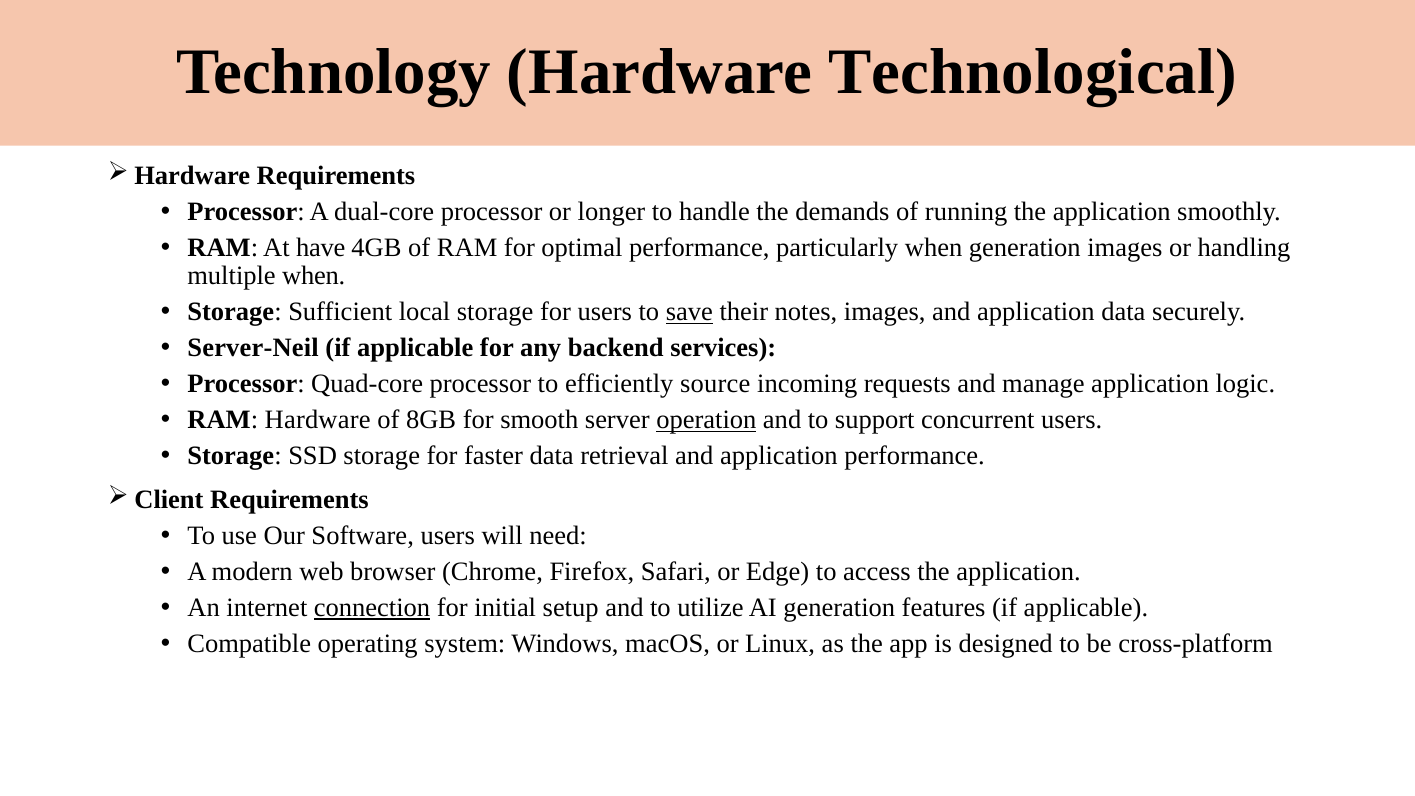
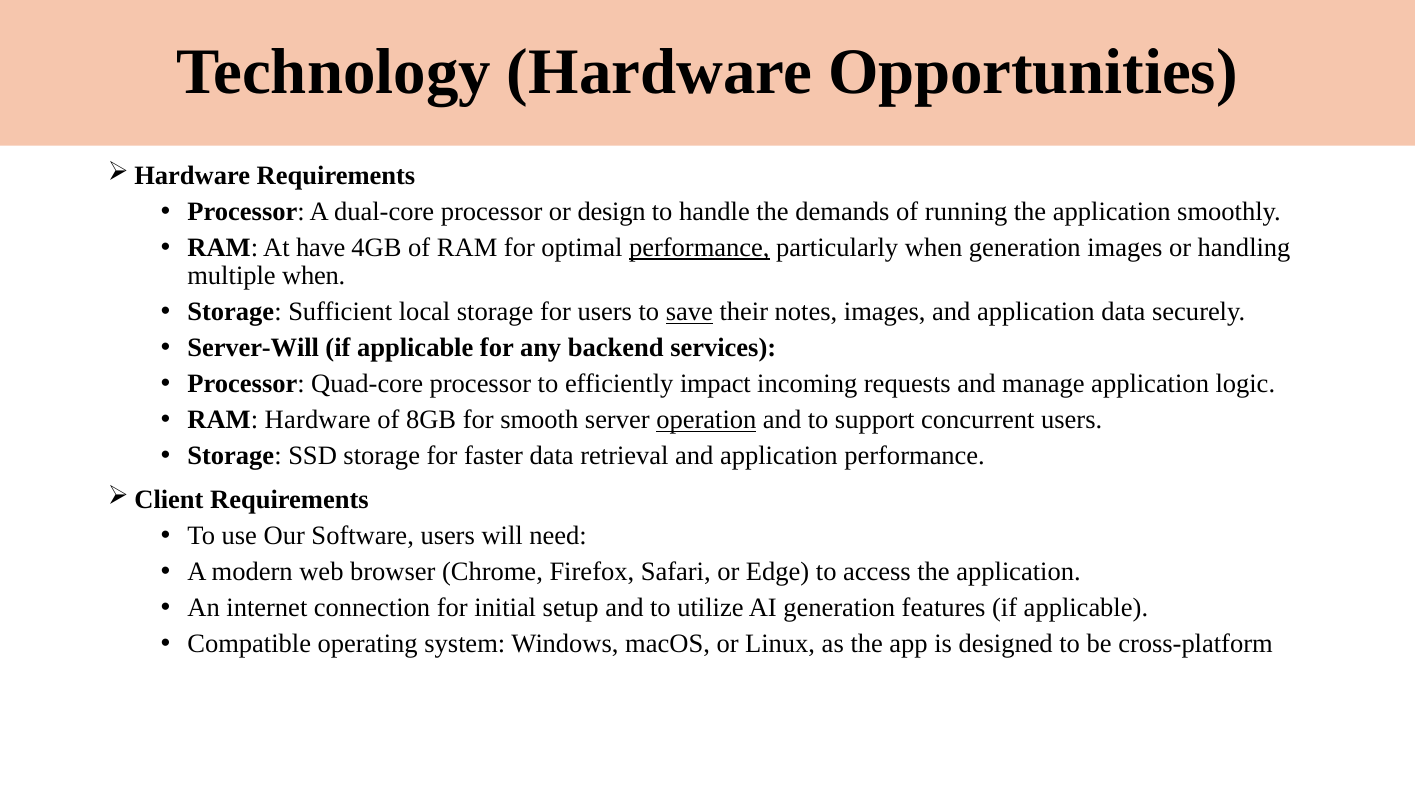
Technological: Technological -> Opportunities (1033, 72)
longer: longer -> design (612, 211)
performance underline: none -> present (699, 247)
Server-Neil: Server-Neil -> Server-Will (253, 348)
source: source -> impact (715, 384)
connection underline: present -> none (372, 608)
